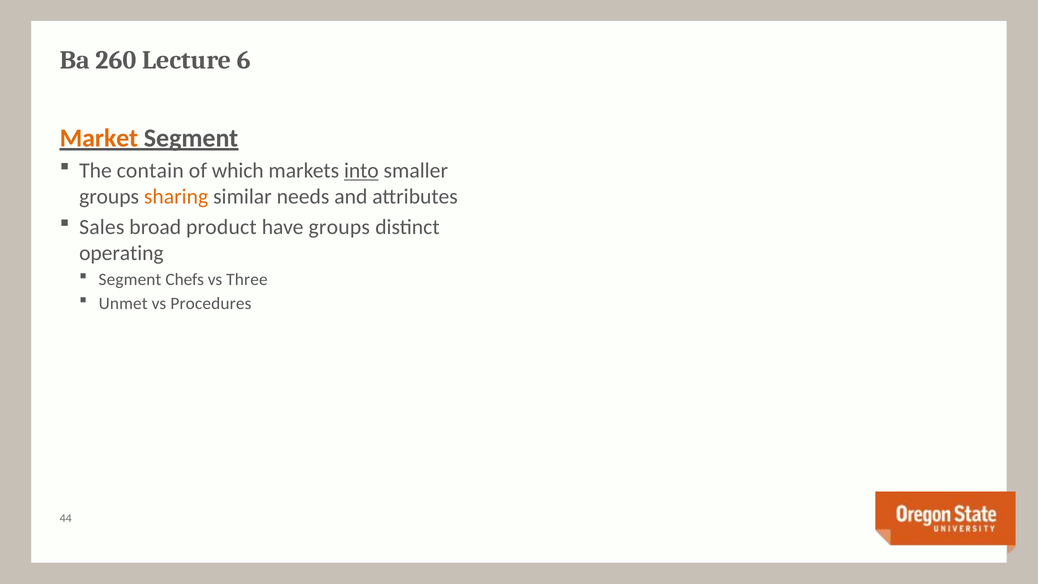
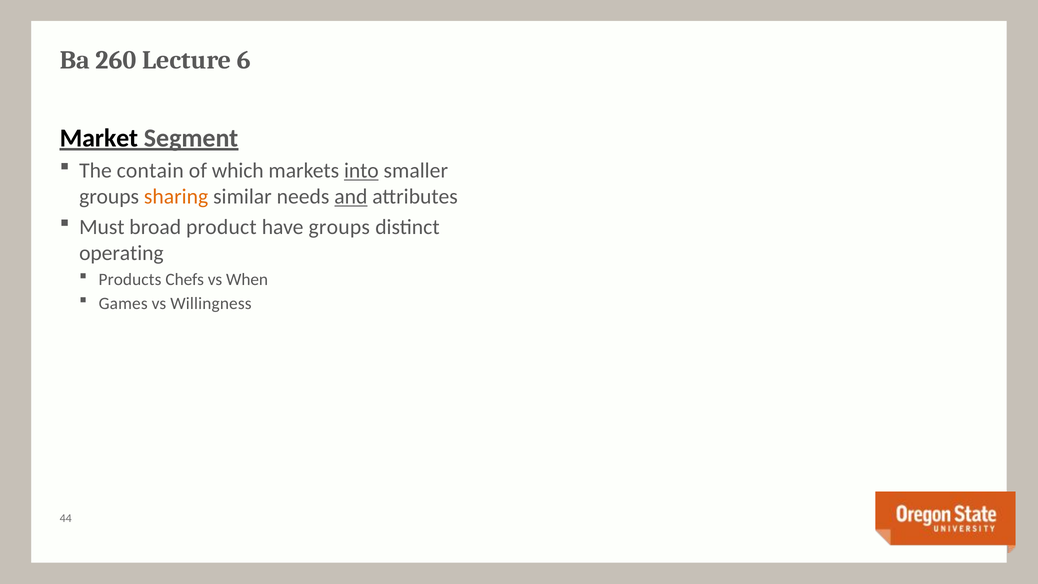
Market colour: orange -> black (99, 138)
and underline: none -> present (351, 197)
Sales: Sales -> Must (102, 227)
Segment: Segment -> Products (130, 279)
Three: Three -> When (247, 279)
Unmet: Unmet -> Games (123, 304)
Procedures: Procedures -> Willingness (211, 304)
